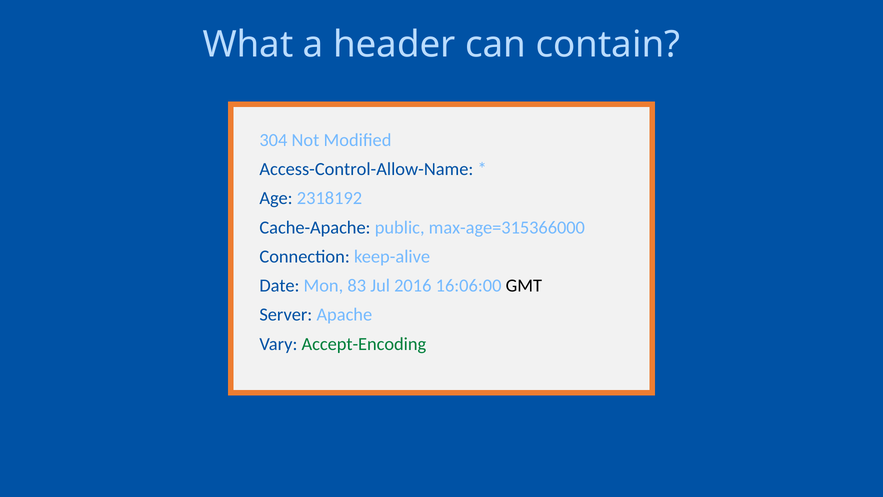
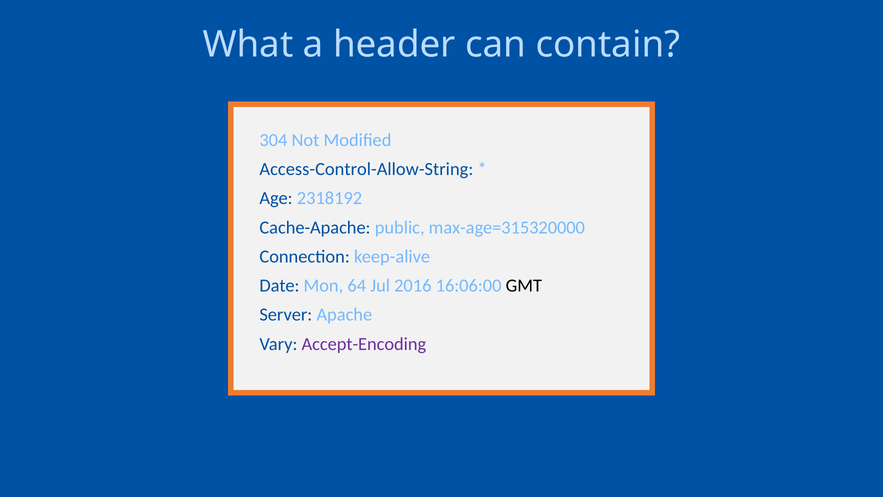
Access-Control-Allow-Name: Access-Control-Allow-Name -> Access-Control-Allow-String (366, 169)
max-age=315366000: max-age=315366000 -> max-age=315320000 (507, 227)
83: 83 -> 64 (357, 286)
Accept-Encoding colour: green -> purple (364, 344)
